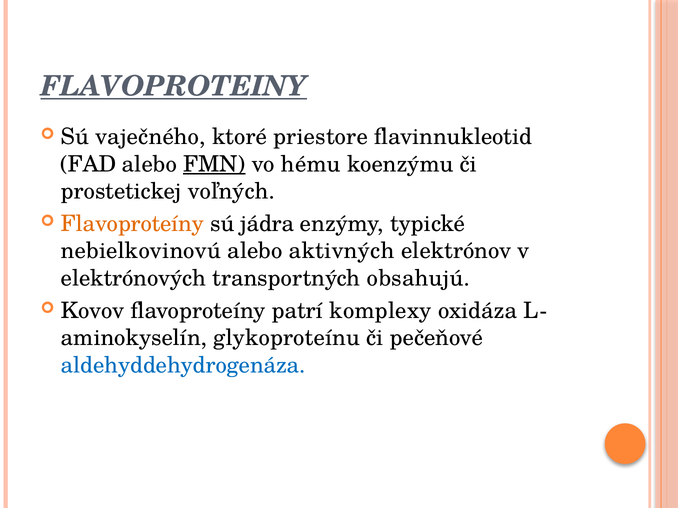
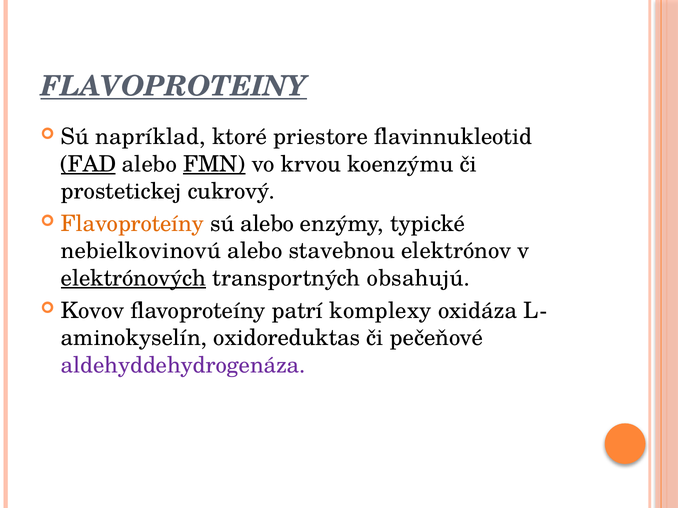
vaječného: vaječného -> napríklad (150, 137)
FAD underline: none -> present (88, 164)
hému: hému -> krvou (311, 164)
voľných: voľných -> cukrový (231, 191)
sú jádra: jádra -> alebo (267, 224)
aktivných: aktivných -> stavebnou (342, 251)
elektrónových underline: none -> present (134, 278)
glykoproteínu: glykoproteínu -> oxidoreduktas (287, 338)
aldehyddehydrogenáza colour: blue -> purple (183, 365)
